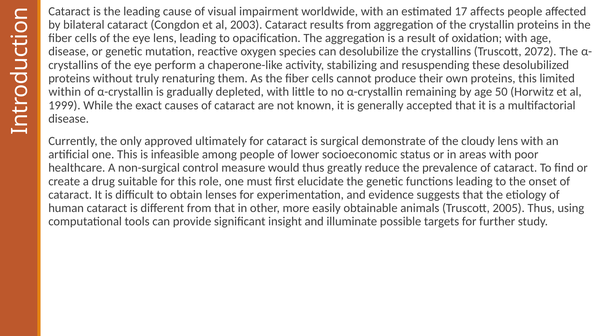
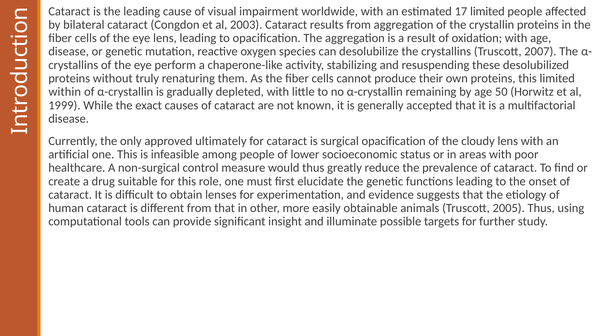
17 affects: affects -> limited (487, 11)
2072: 2072 -> 2007 (540, 52)
surgical demonstrate: demonstrate -> opacification (394, 141)
